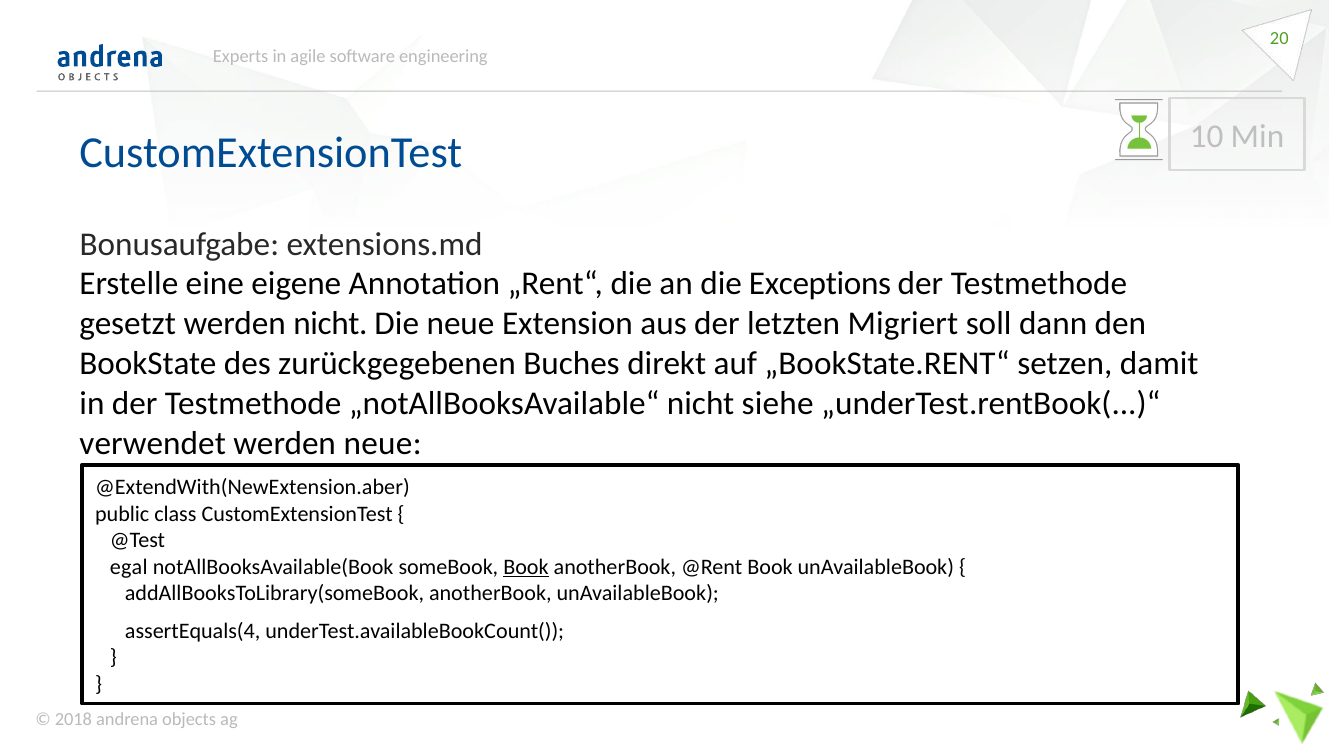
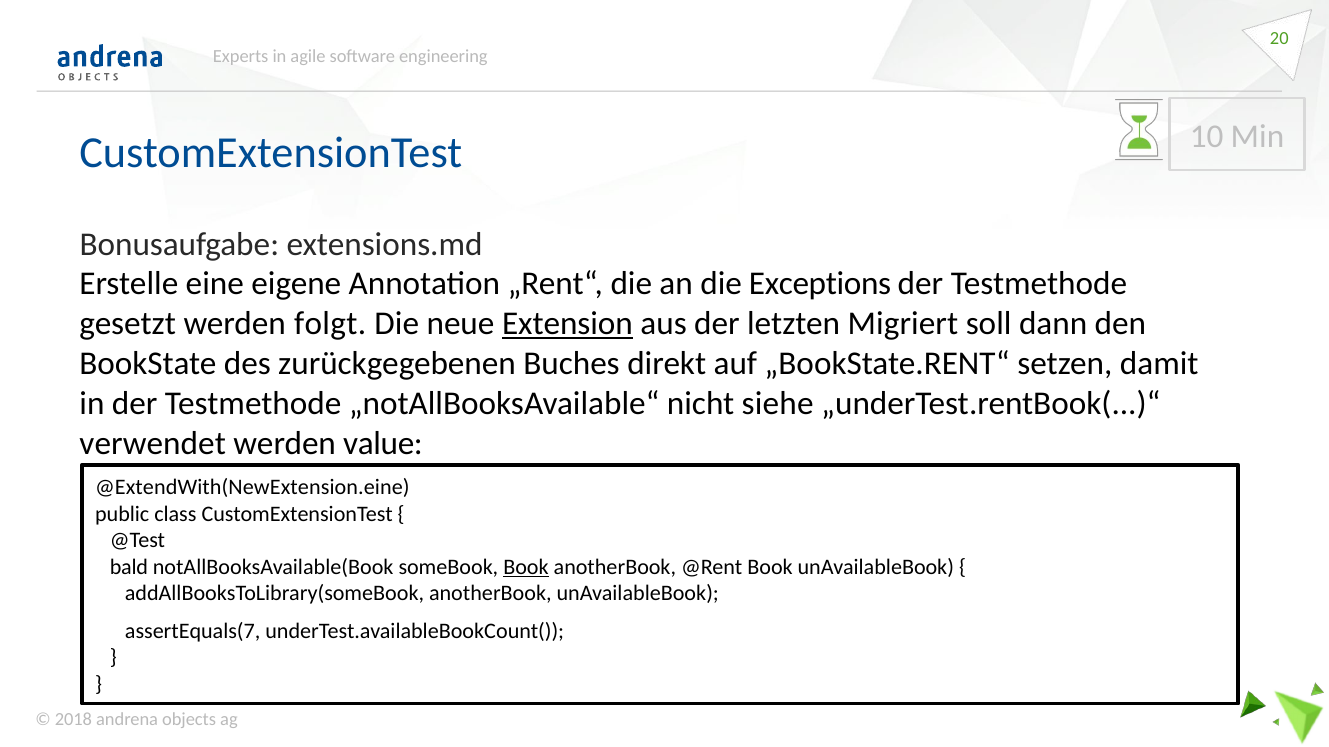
werden nicht: nicht -> folgt (330, 324)
Extension underline: none -> present (567, 324)
werden neue: neue -> value (383, 444)
@ExtendWith(NewExtension.aber: @ExtendWith(NewExtension.aber -> @ExtendWith(NewExtension.eine (252, 488)
egal: egal -> bald (129, 567)
assertEquals(4: assertEquals(4 -> assertEquals(7 (193, 632)
